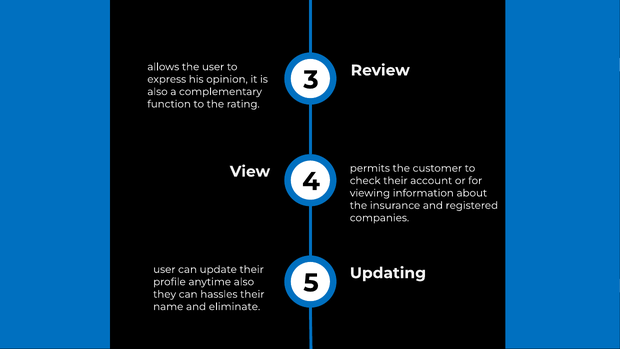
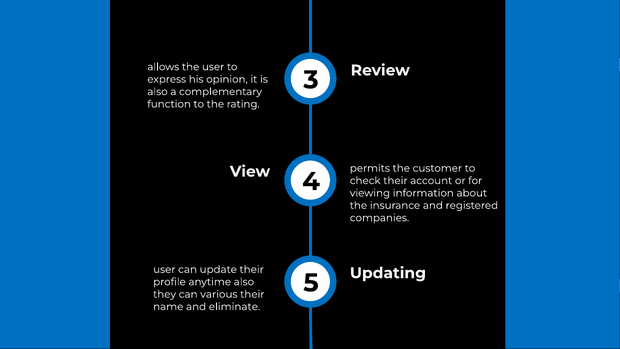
hassles: hassles -> various (219, 294)
